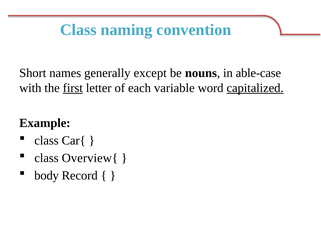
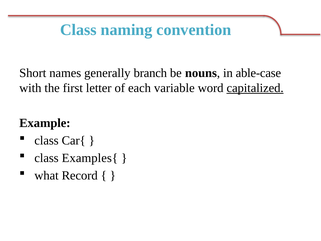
except: except -> branch (150, 73)
first underline: present -> none (73, 88)
Overview{: Overview{ -> Examples{ (90, 158)
body: body -> what (47, 175)
